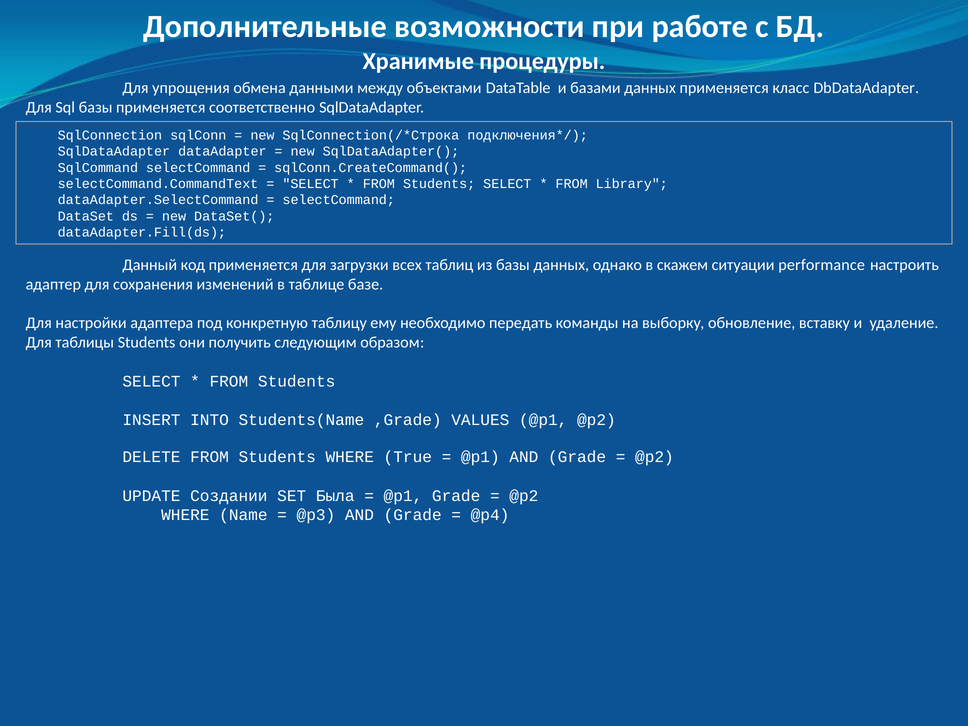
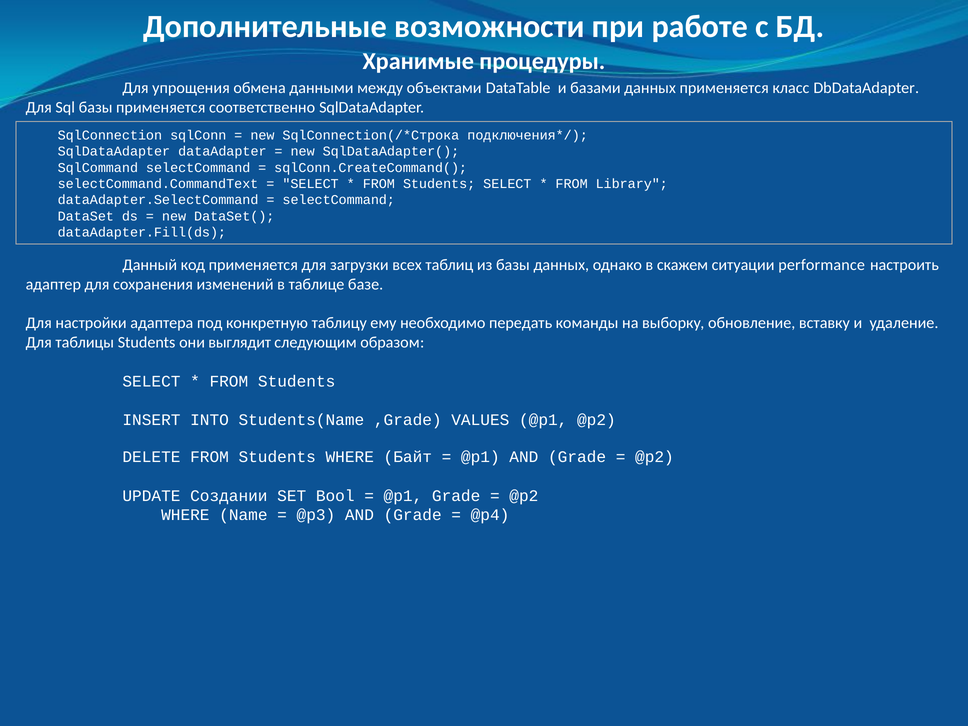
получить: получить -> выглядит (240, 343)
True: True -> Байт (408, 457)
Была: Была -> Bool (335, 496)
